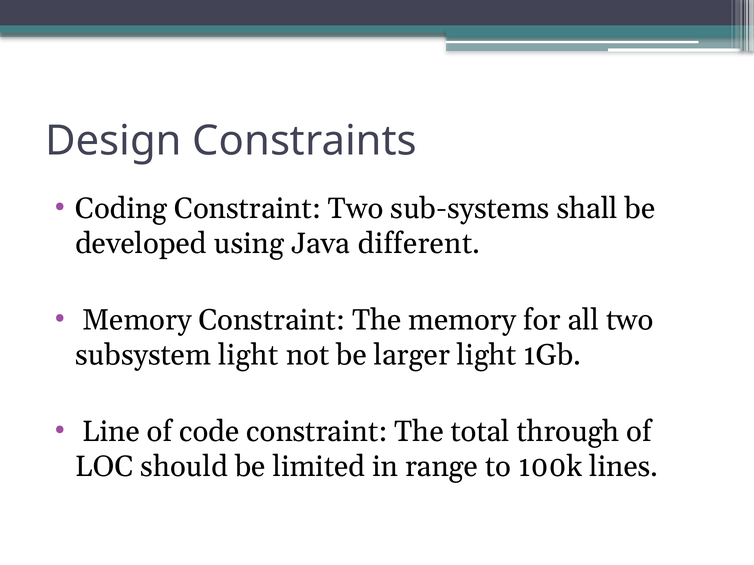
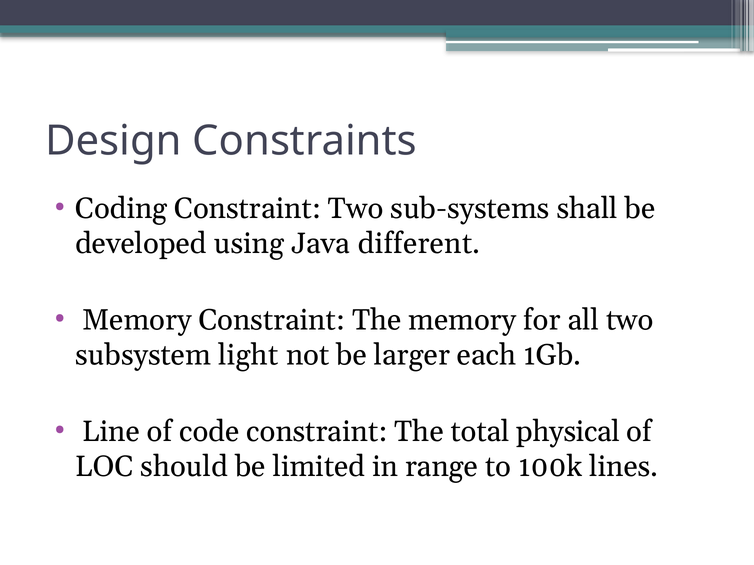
larger light: light -> each (487, 356)
through: through -> physical (568, 432)
